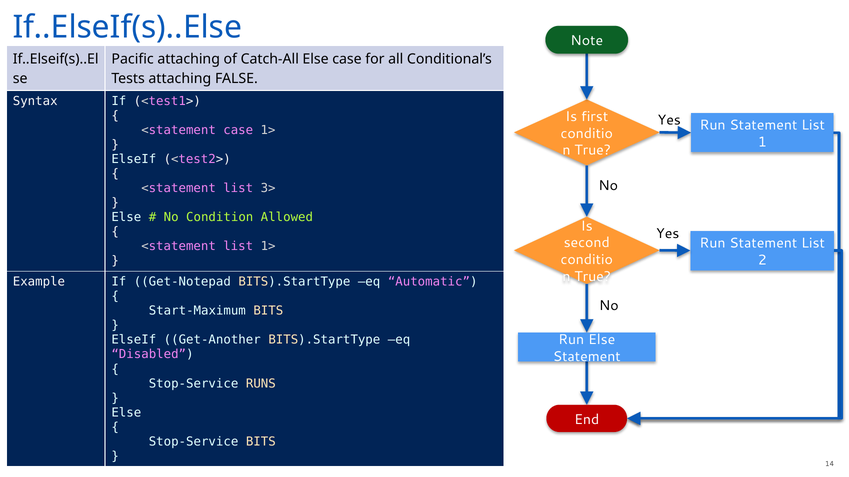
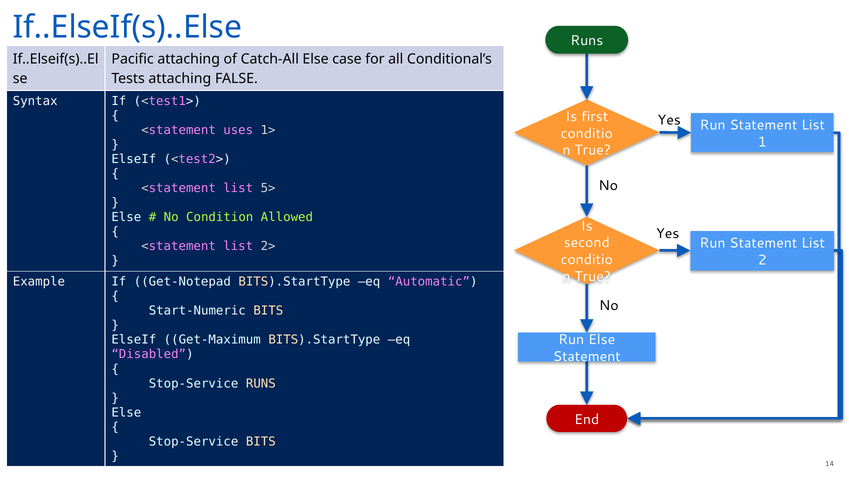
Note: Note -> Runs (587, 41)
<statement case: case -> uses (238, 130)
3>: 3> -> 5> (268, 188)
list 1>: 1> -> 2> (268, 247)
Start-Maximum: Start-Maximum -> Start-Numeric (197, 311)
Get-Another: Get-Another -> Get-Maximum (212, 340)
